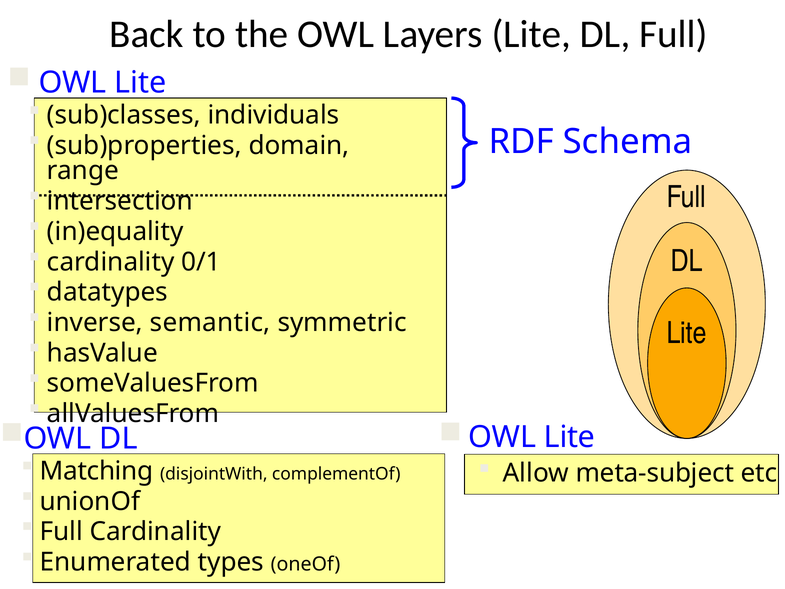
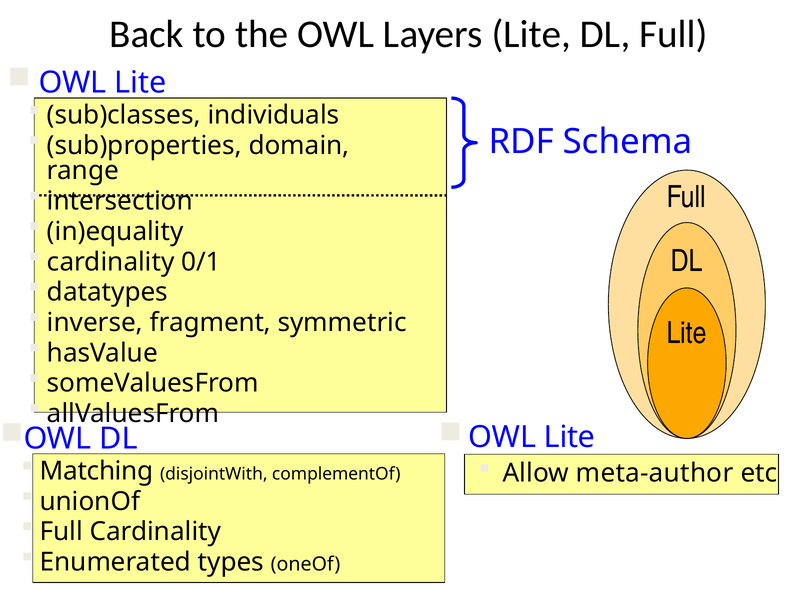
semantic: semantic -> fragment (210, 322)
meta-subject: meta-subject -> meta-author (655, 473)
